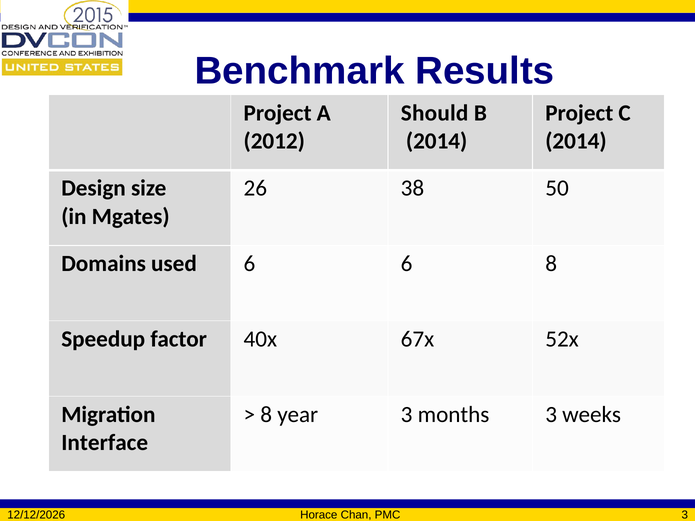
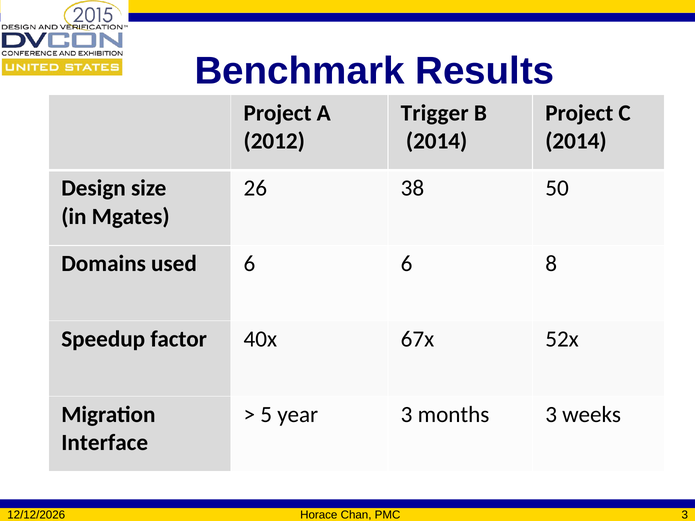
Should: Should -> Trigger (435, 113)
8: 8 -> 5 (266, 415)
